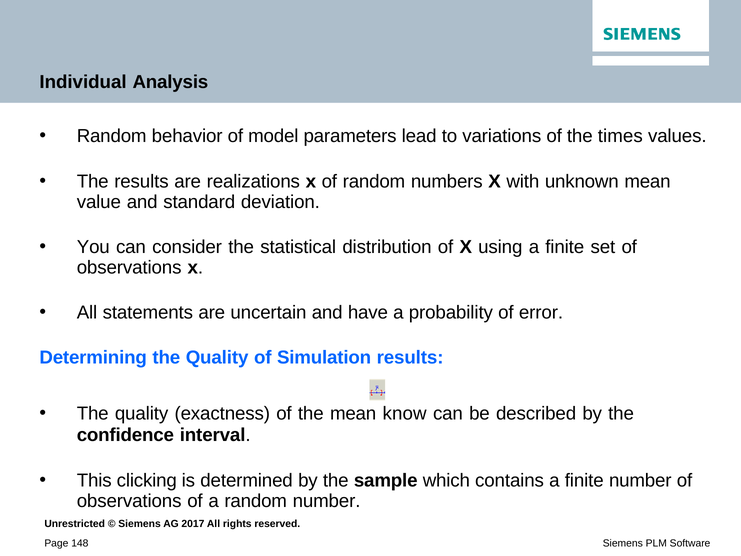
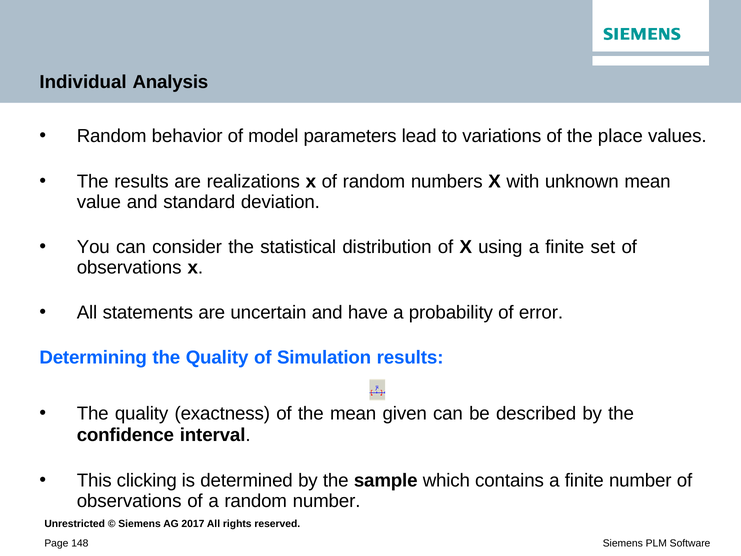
times: times -> place (620, 136)
know: know -> given (405, 413)
